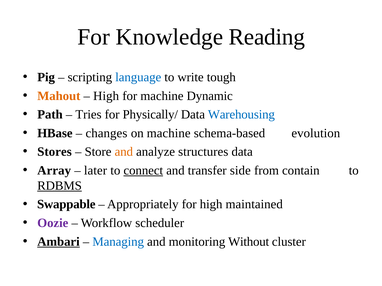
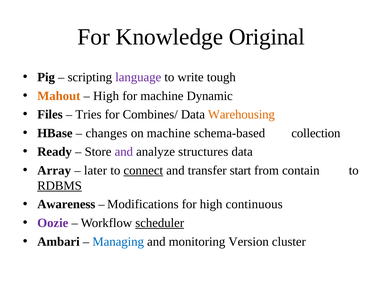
Reading: Reading -> Original (267, 37)
language colour: blue -> purple (138, 77)
Path: Path -> Files (50, 115)
Physically/: Physically/ -> Combines/ (150, 115)
Warehousing colour: blue -> orange (241, 115)
evolution: evolution -> collection (316, 133)
Stores: Stores -> Ready (55, 152)
and colour: orange -> purple (124, 152)
side: side -> start (240, 171)
Swappable: Swappable -> Awareness (66, 205)
Appropriately: Appropriately -> Modifications (143, 205)
maintained: maintained -> continuous (254, 205)
scheduler underline: none -> present (160, 223)
Ambari underline: present -> none (58, 242)
Without: Without -> Version (249, 242)
